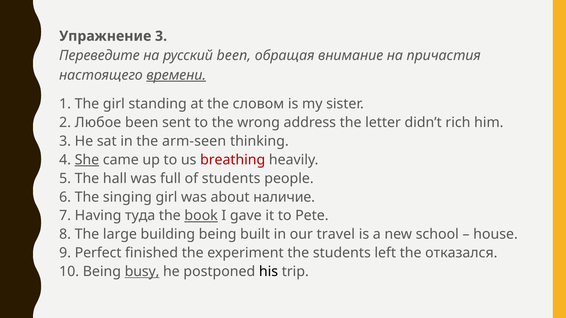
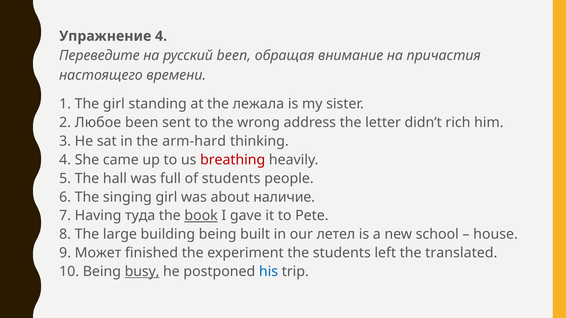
Упражнение 3: 3 -> 4 (161, 36)
времени underline: present -> none (176, 75)
словом: словом -> лежала (258, 104)
arm-seen: arm-seen -> arm-hard (194, 141)
She underline: present -> none (87, 160)
travel: travel -> летел (336, 235)
Perfect: Perfect -> Может (98, 253)
отказался: отказался -> translated (461, 253)
his colour: black -> blue (269, 272)
